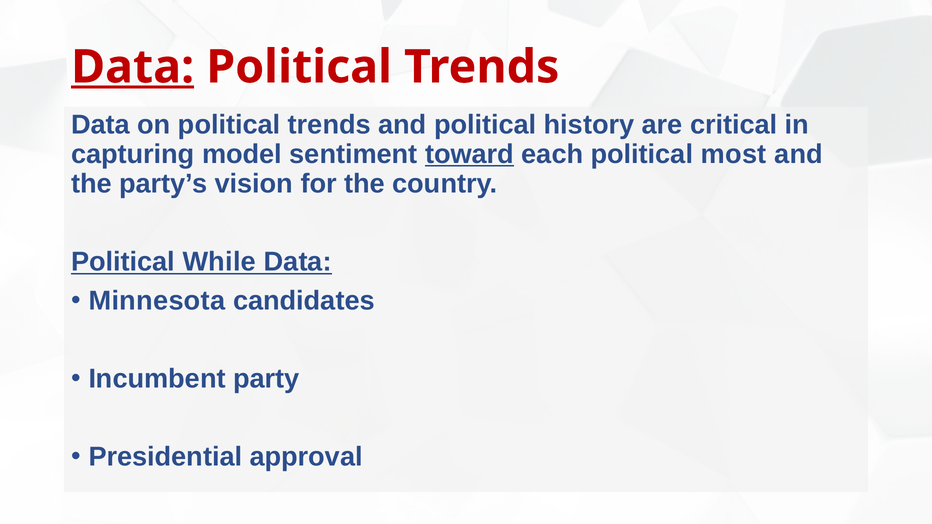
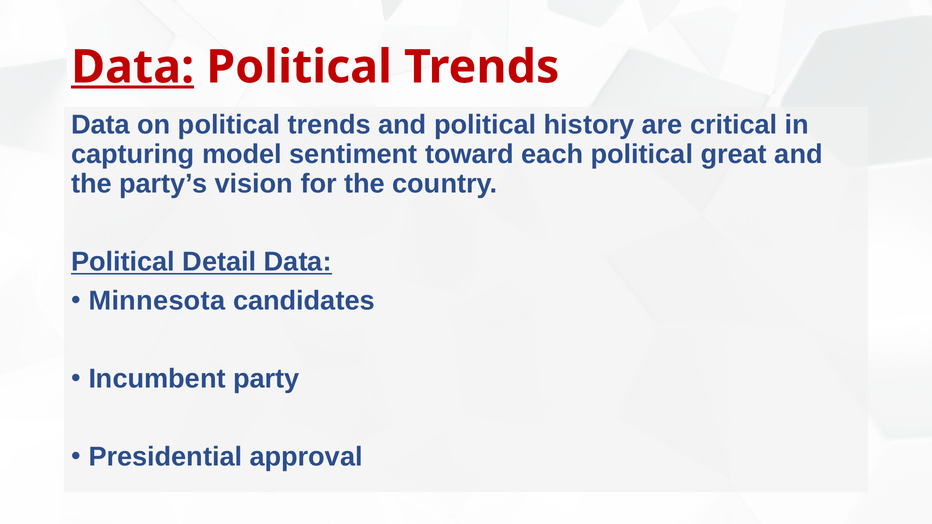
toward underline: present -> none (469, 154)
most: most -> great (734, 154)
While: While -> Detail (219, 262)
